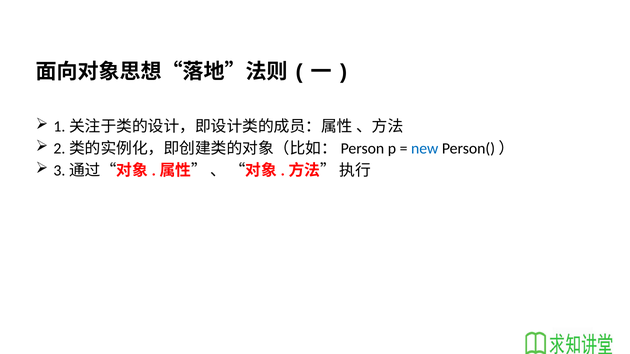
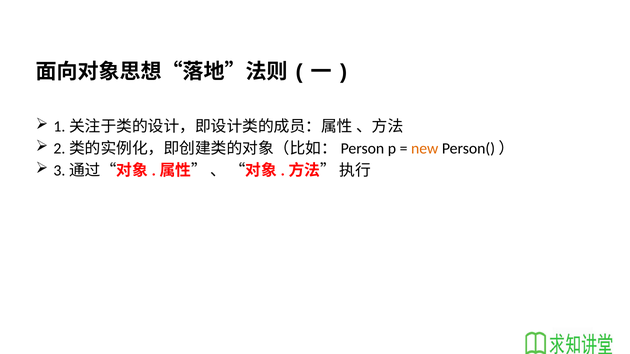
new colour: blue -> orange (425, 149)
